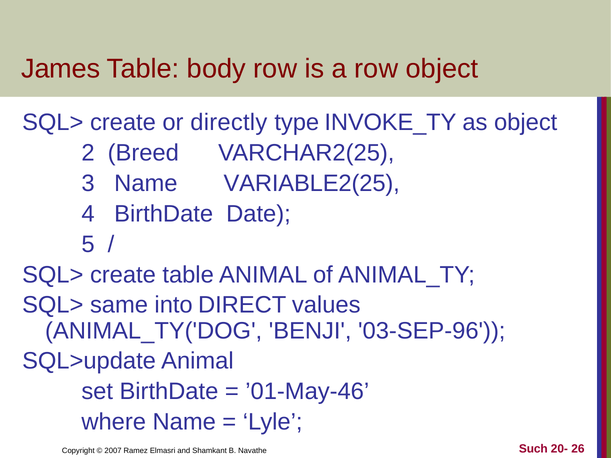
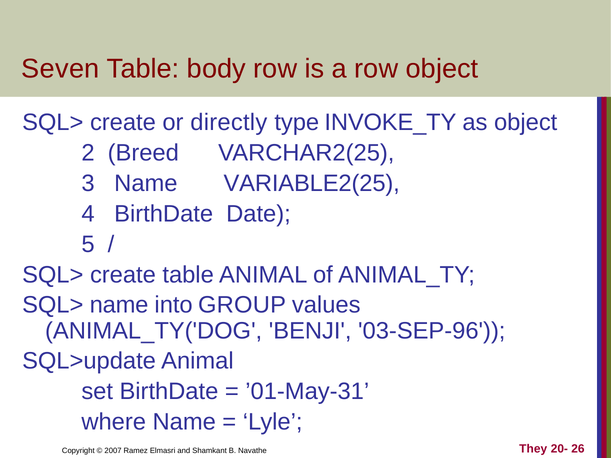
James: James -> Seven (60, 69)
SQL> same: same -> name (119, 305)
DIRECT: DIRECT -> GROUP (242, 305)
’01-May-46: ’01-May-46 -> ’01-May-31 (307, 392)
Such: Such -> They (533, 449)
